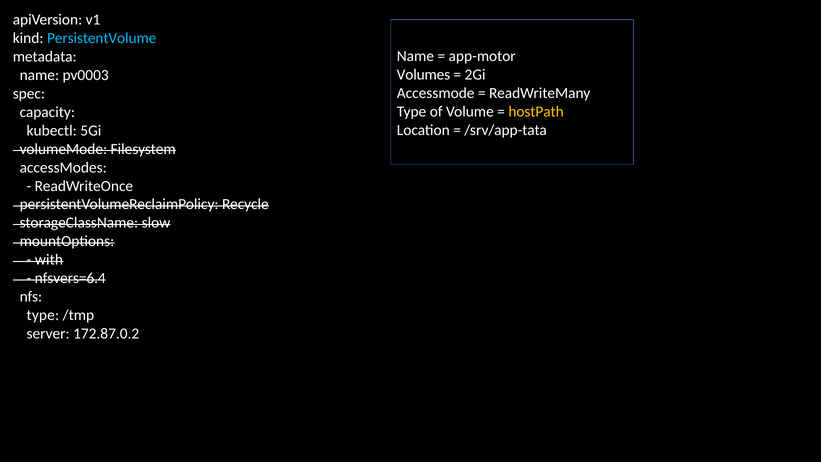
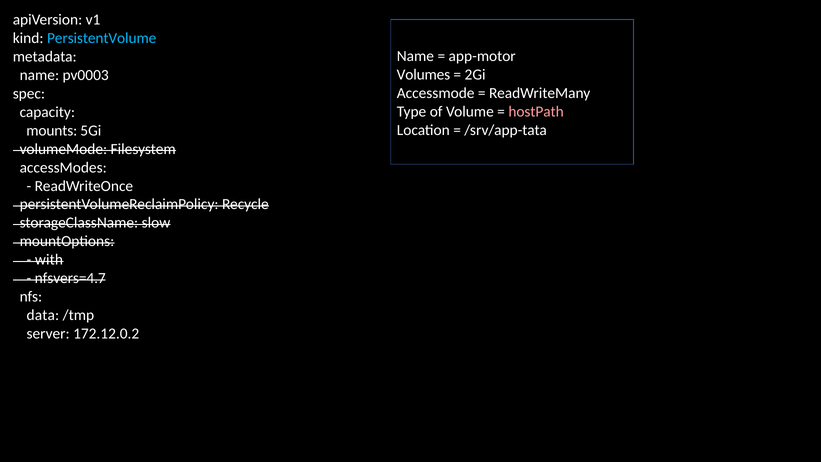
hostPath colour: yellow -> pink (536, 111)
kubectl: kubectl -> mounts (52, 130)
nfsvers=6.4: nfsvers=6.4 -> nfsvers=4.7 (70, 278)
type: type -> data (43, 315)
172.87.0.2: 172.87.0.2 -> 172.12.0.2 (106, 334)
